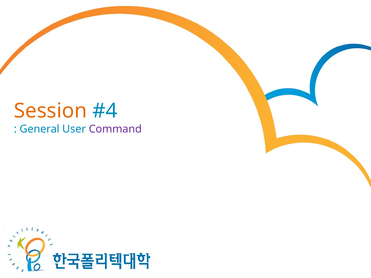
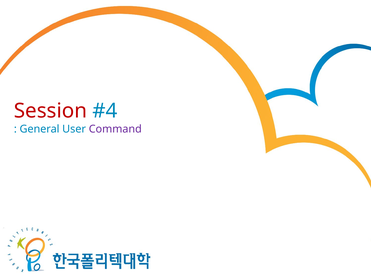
Session colour: orange -> red (50, 111)
